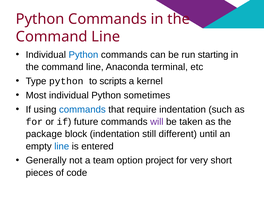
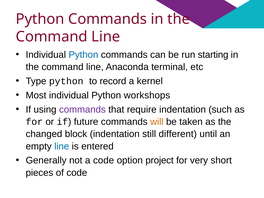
scripts: scripts -> record (113, 81)
sometimes: sometimes -> workshops (147, 95)
commands colour: blue -> purple (82, 109)
will colour: purple -> orange (157, 122)
package: package -> changed (44, 134)
a team: team -> code (104, 160)
